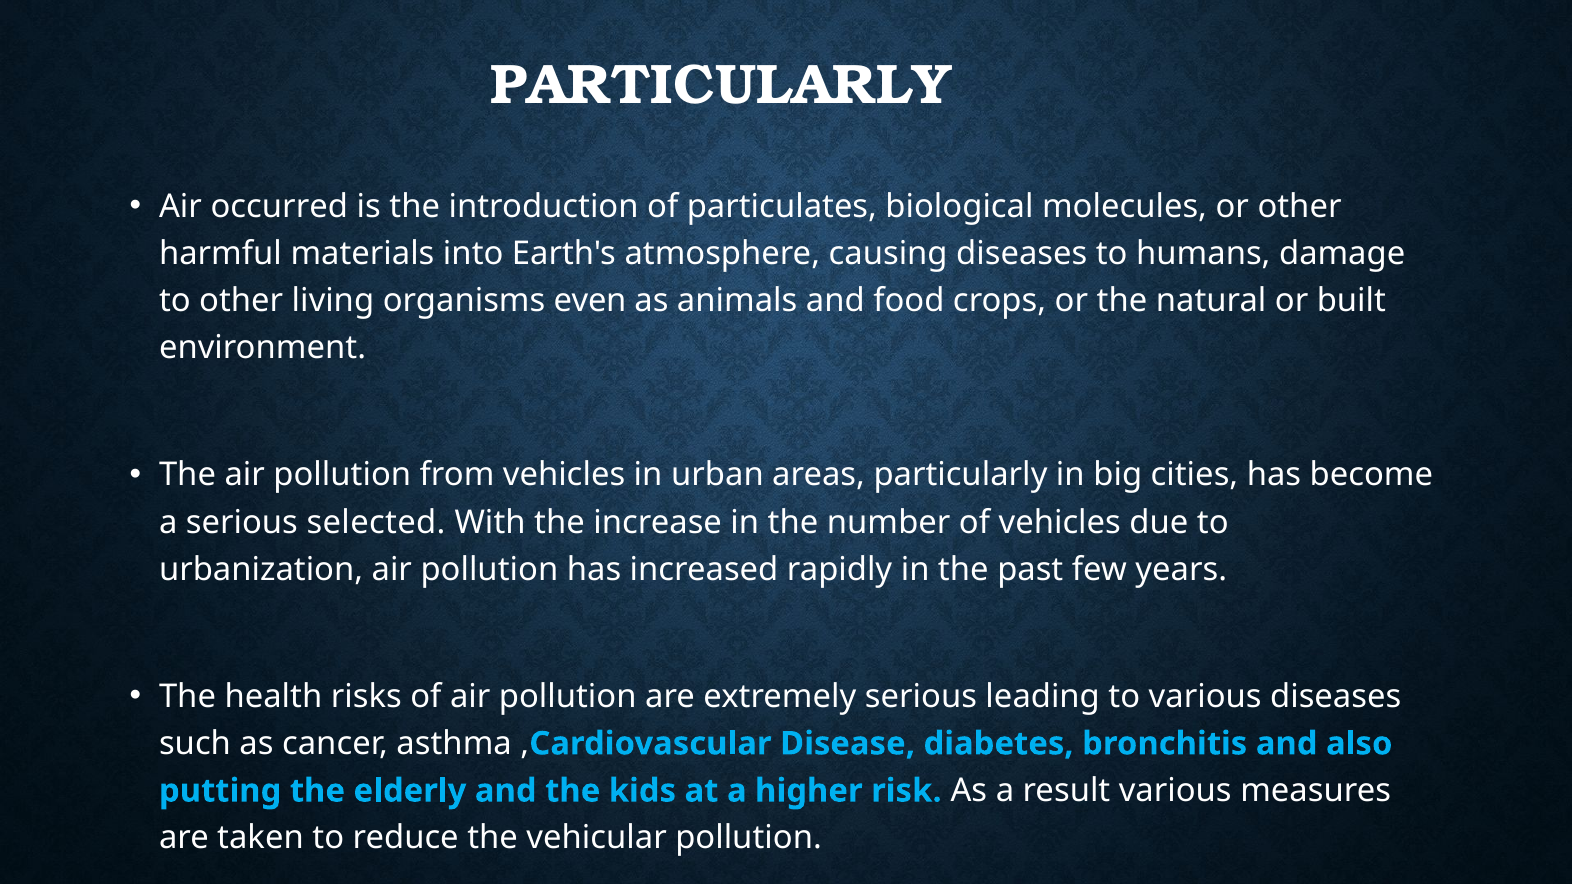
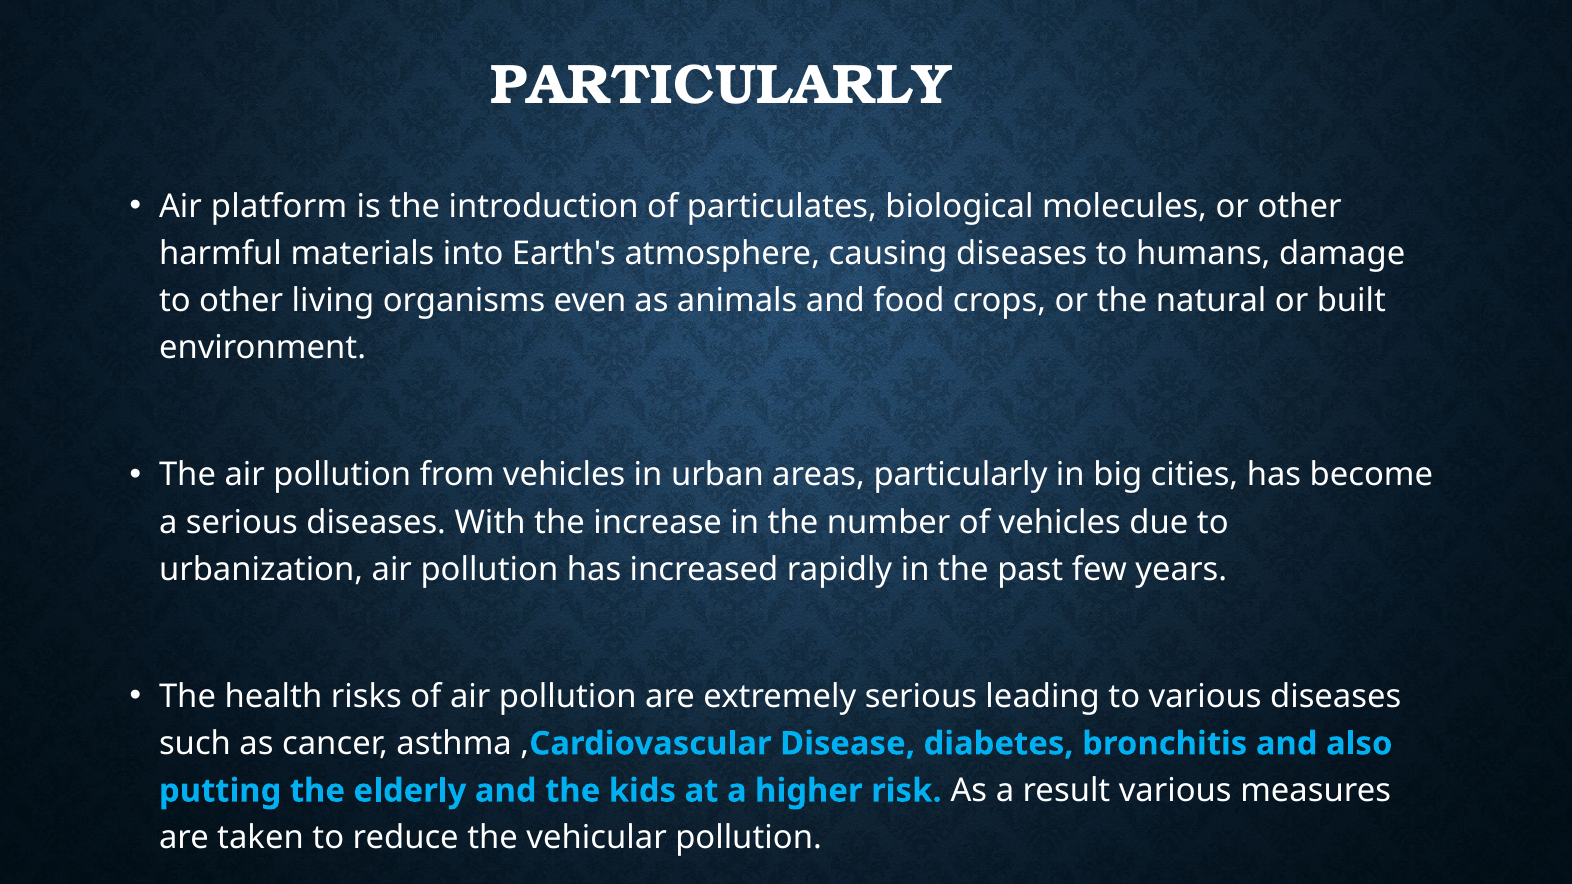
occurred: occurred -> platform (279, 207)
serious selected: selected -> diseases (376, 522)
